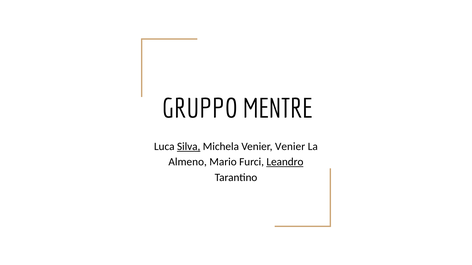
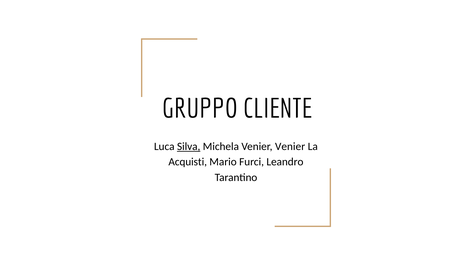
MENTRE: MENTRE -> CLIENTE (278, 109)
Almeno: Almeno -> Acquisti (188, 162)
Leandro underline: present -> none (285, 162)
